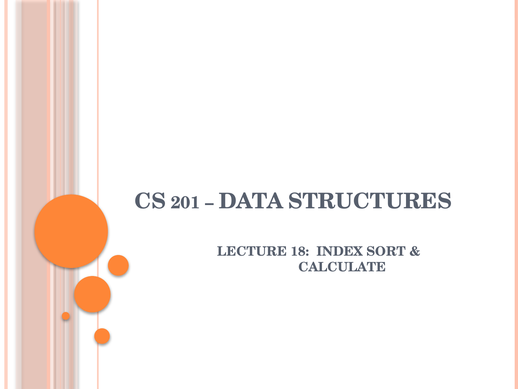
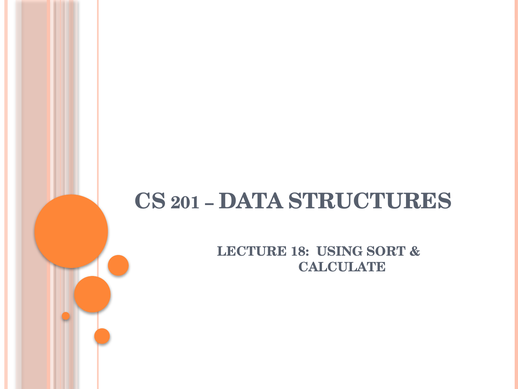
INDEX: INDEX -> USING (340, 251)
